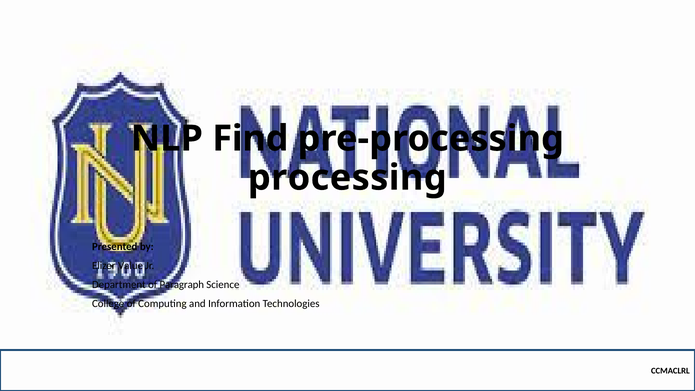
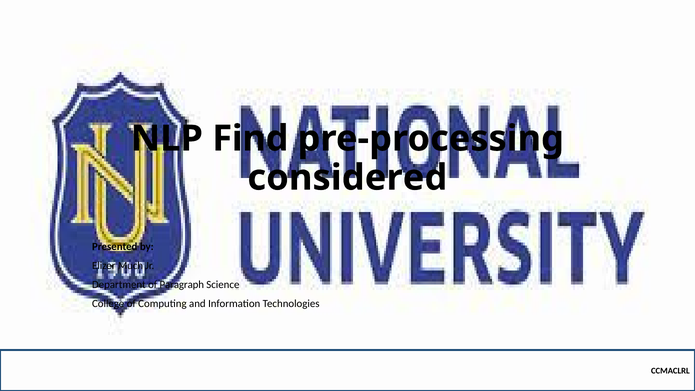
processing: processing -> considered (347, 178)
Value: Value -> Much (131, 266)
